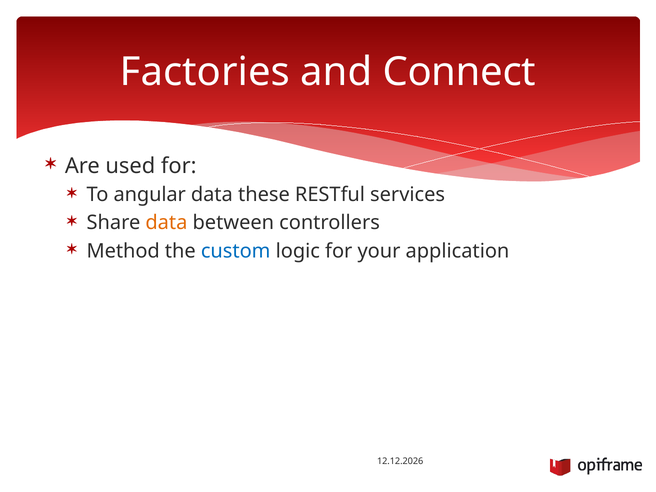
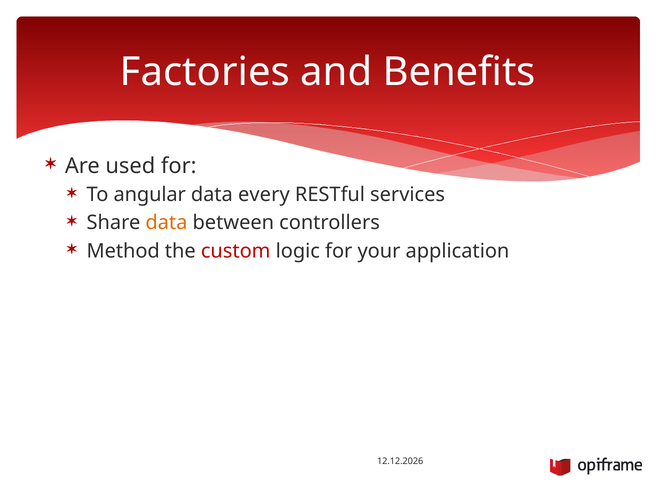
Connect: Connect -> Benefits (459, 72)
these: these -> every (264, 195)
custom colour: blue -> red (236, 251)
